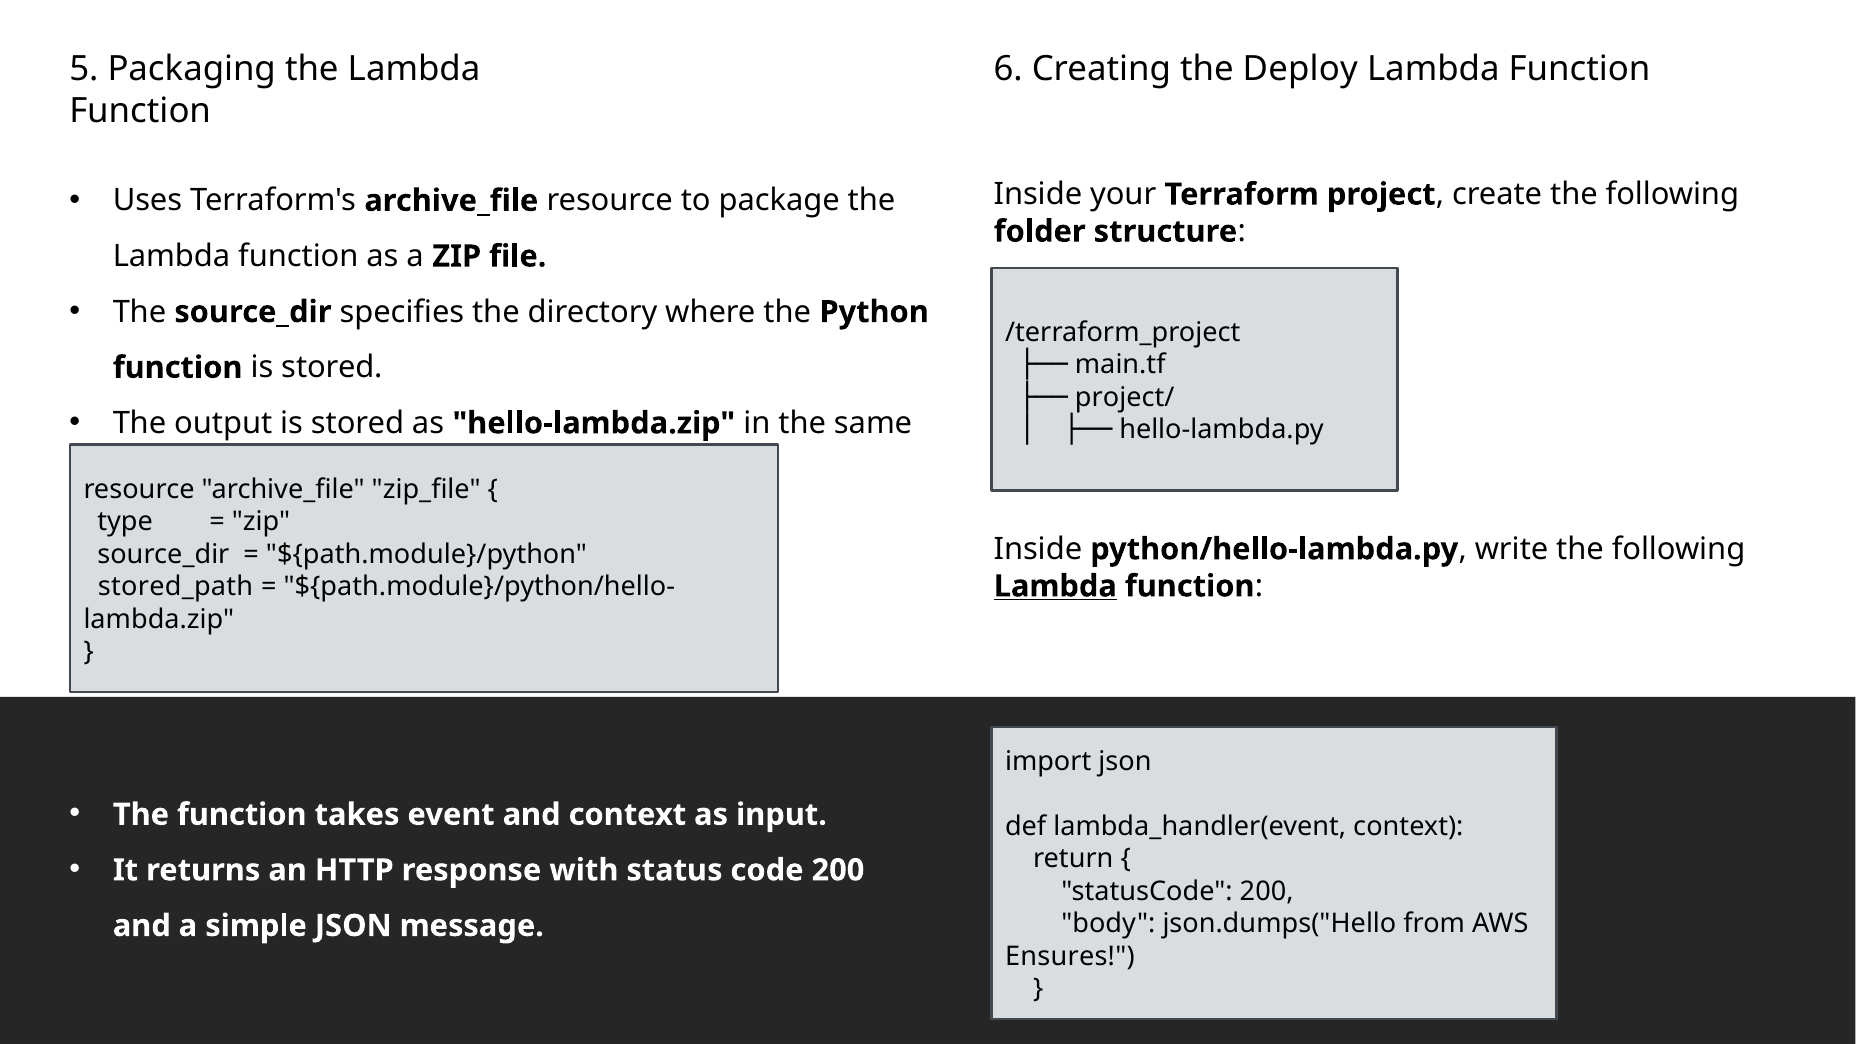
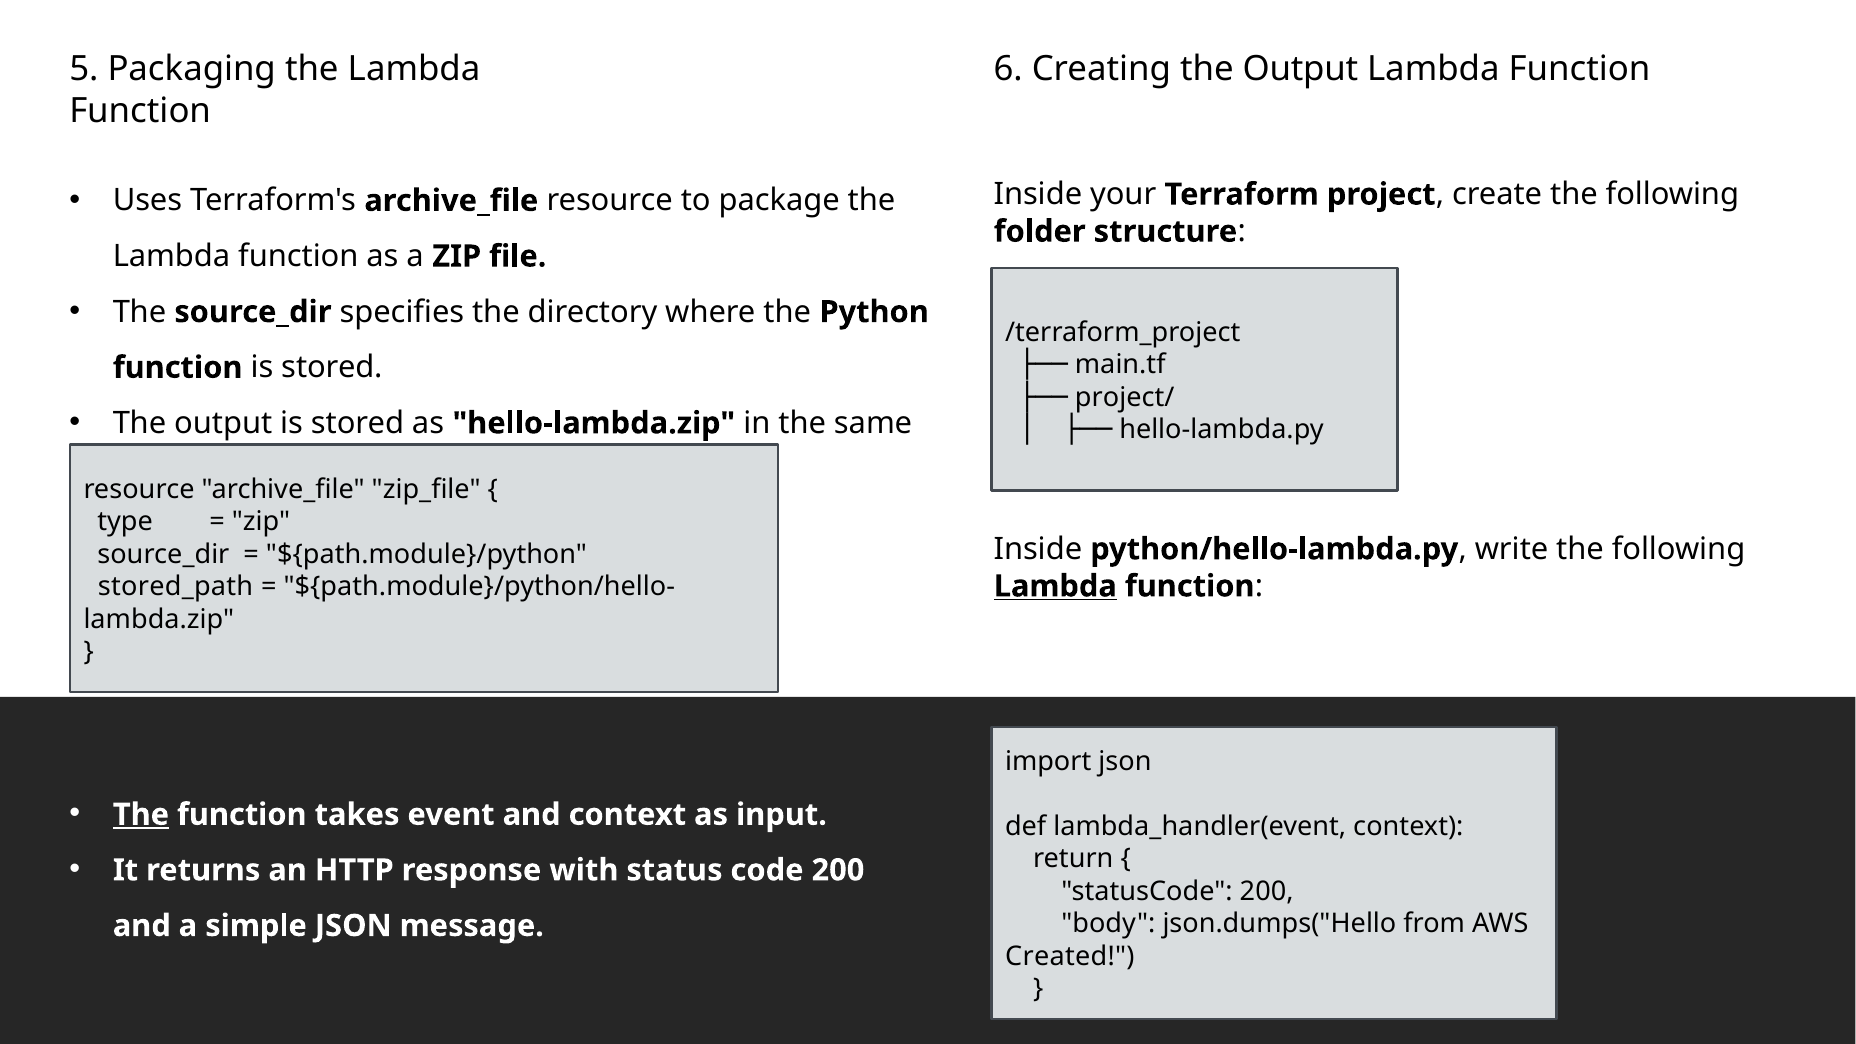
Creating the Deploy: Deploy -> Output (1300, 69)
The underline: none -> present (141, 815)
Ensures: Ensures -> Created (1070, 956)
